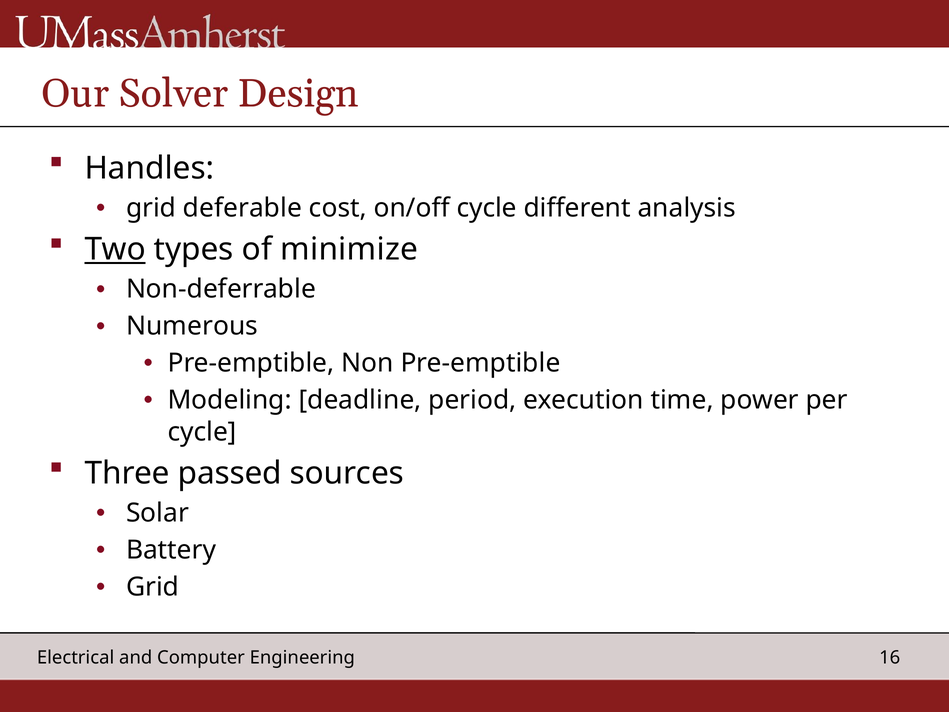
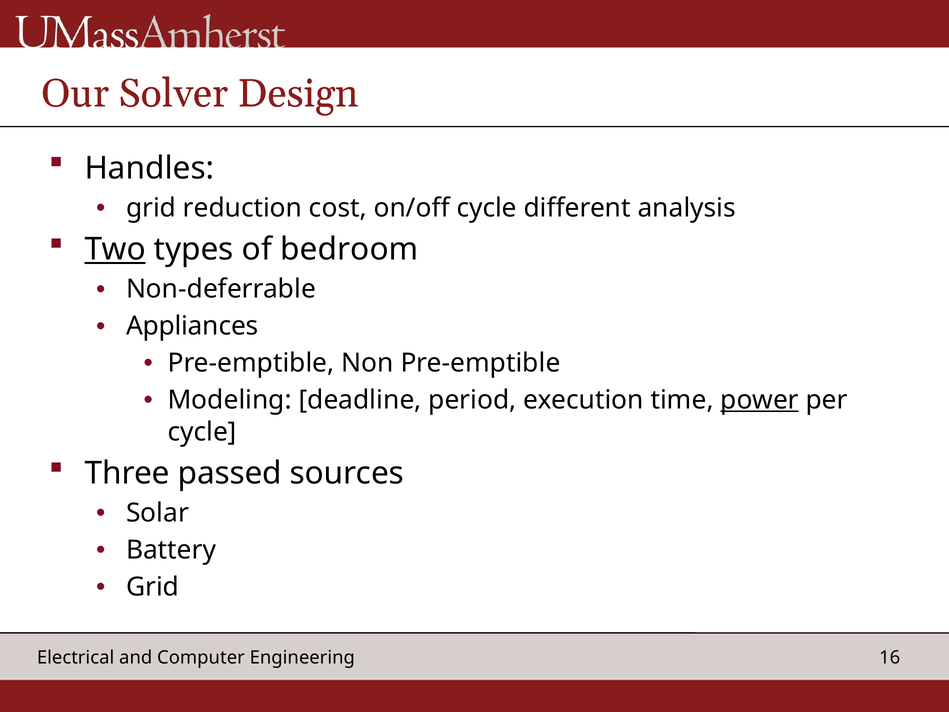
deferable: deferable -> reduction (243, 208)
minimize: minimize -> bedroom (349, 249)
Numerous: Numerous -> Appliances (192, 326)
power underline: none -> present (760, 400)
